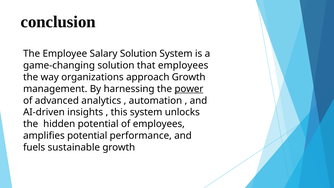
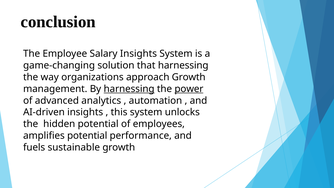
Salary Solution: Solution -> Insights (138, 54)
that employees: employees -> harnessing (183, 65)
harnessing underline: none -> present (129, 89)
